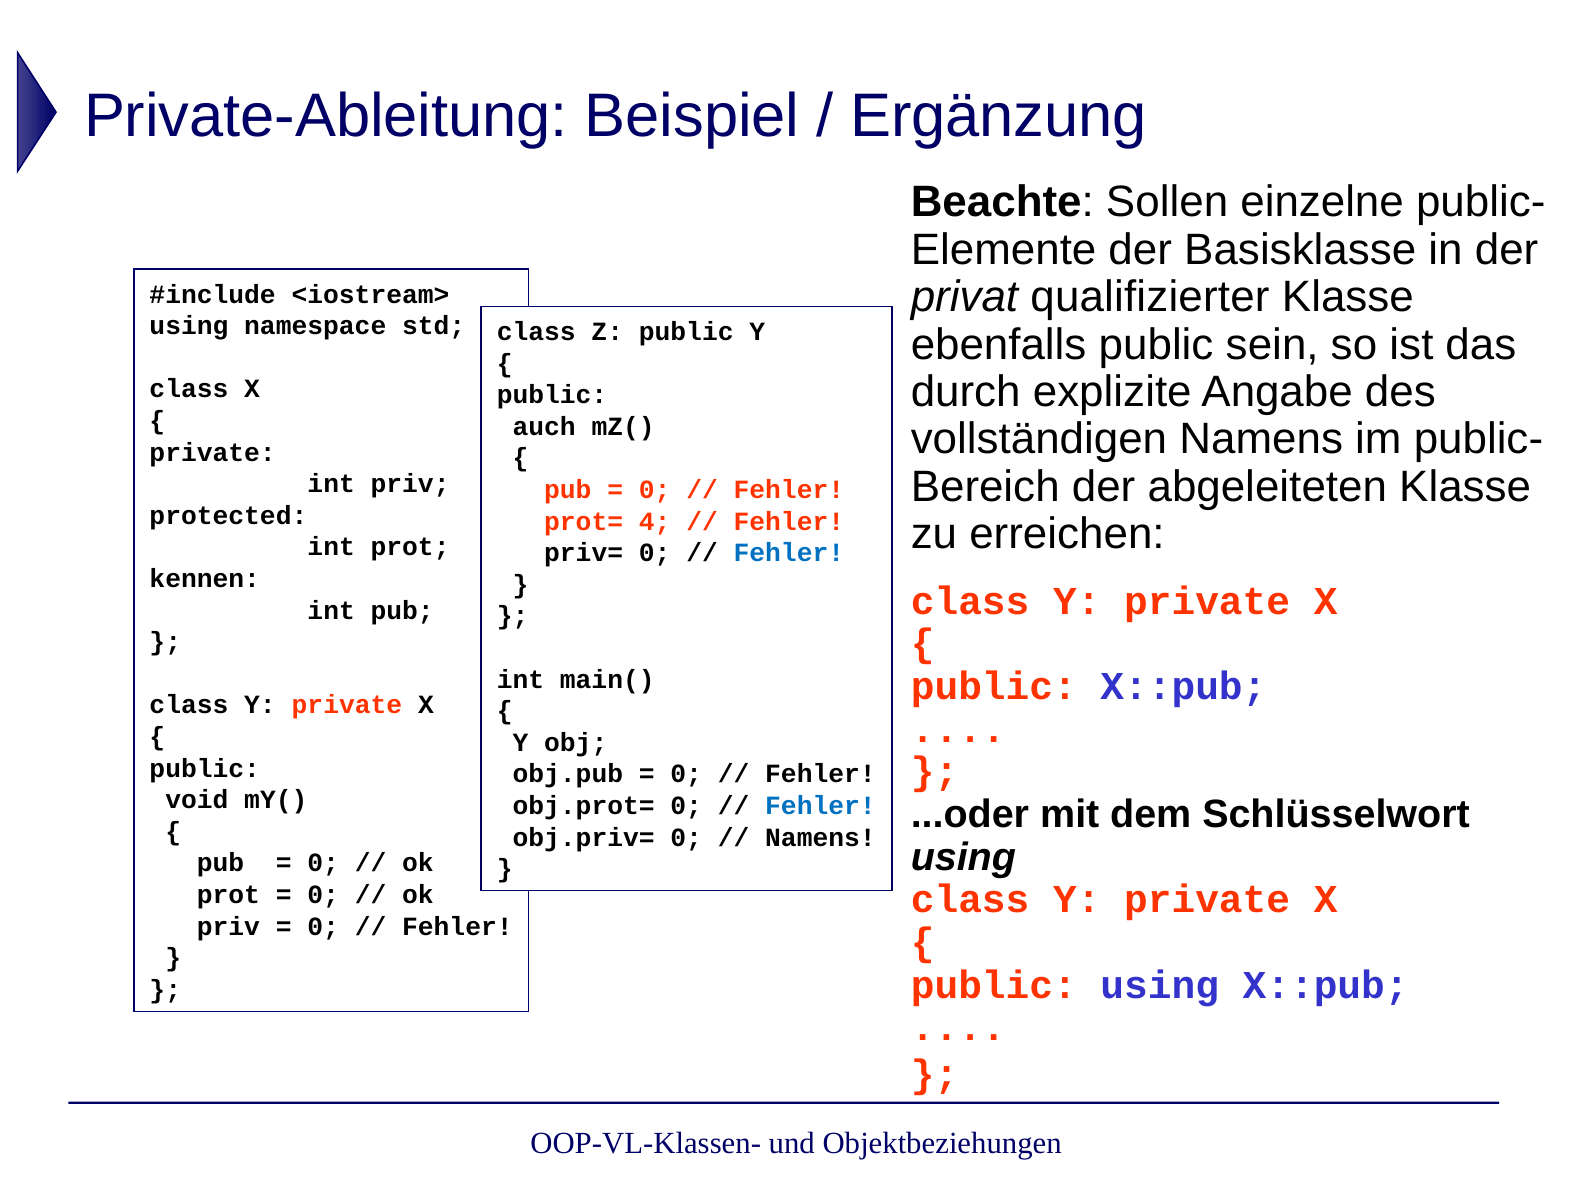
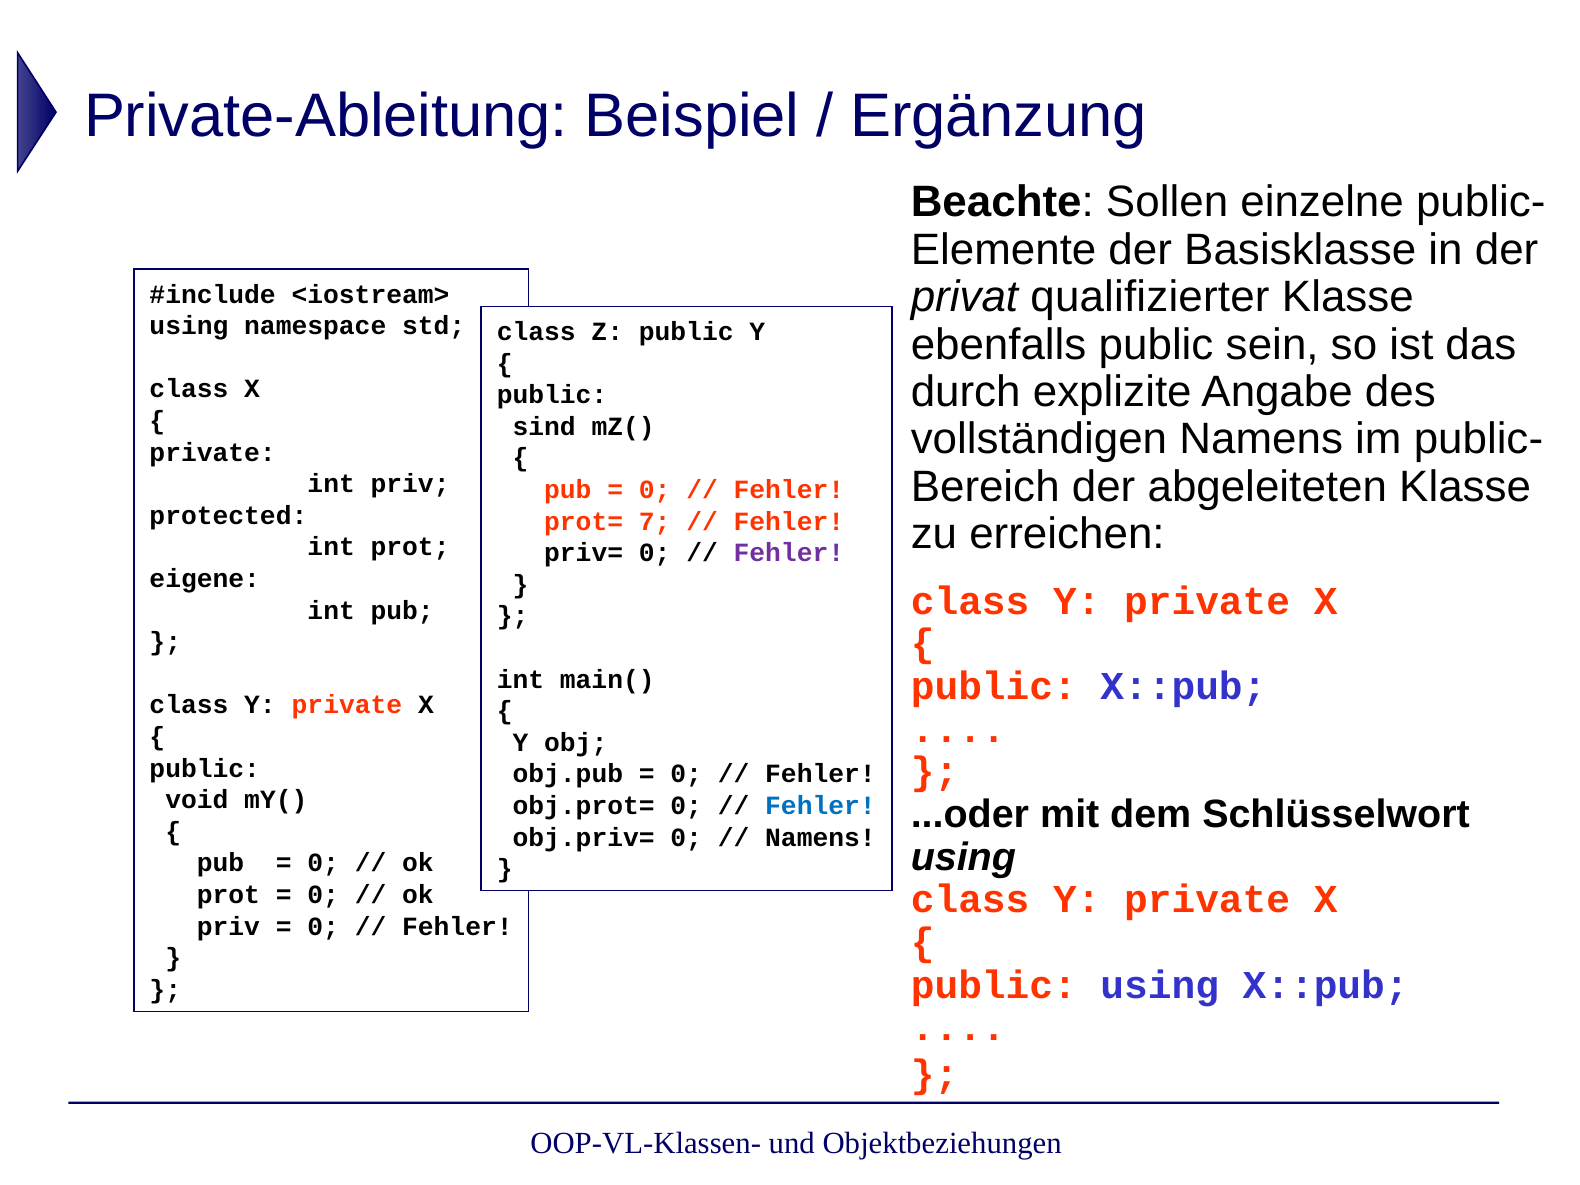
auch: auch -> sind (544, 427)
4: 4 -> 7 (655, 521)
Fehler colour: blue -> purple (789, 553)
kennen: kennen -> eigene (205, 579)
